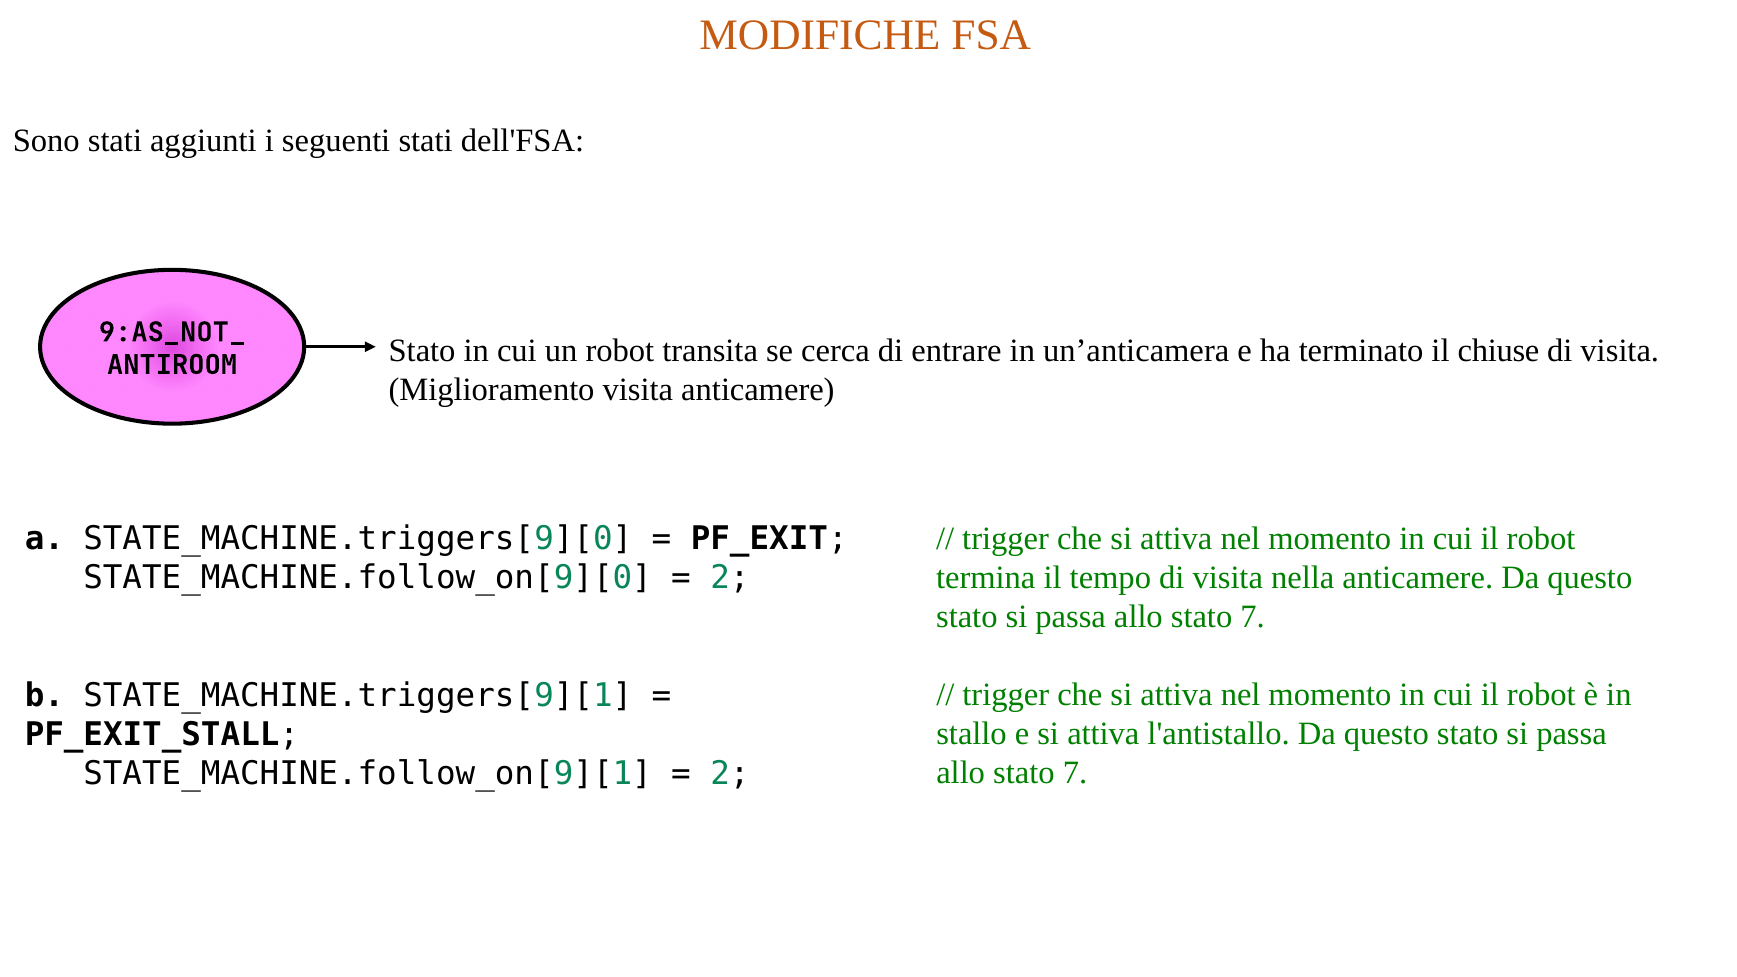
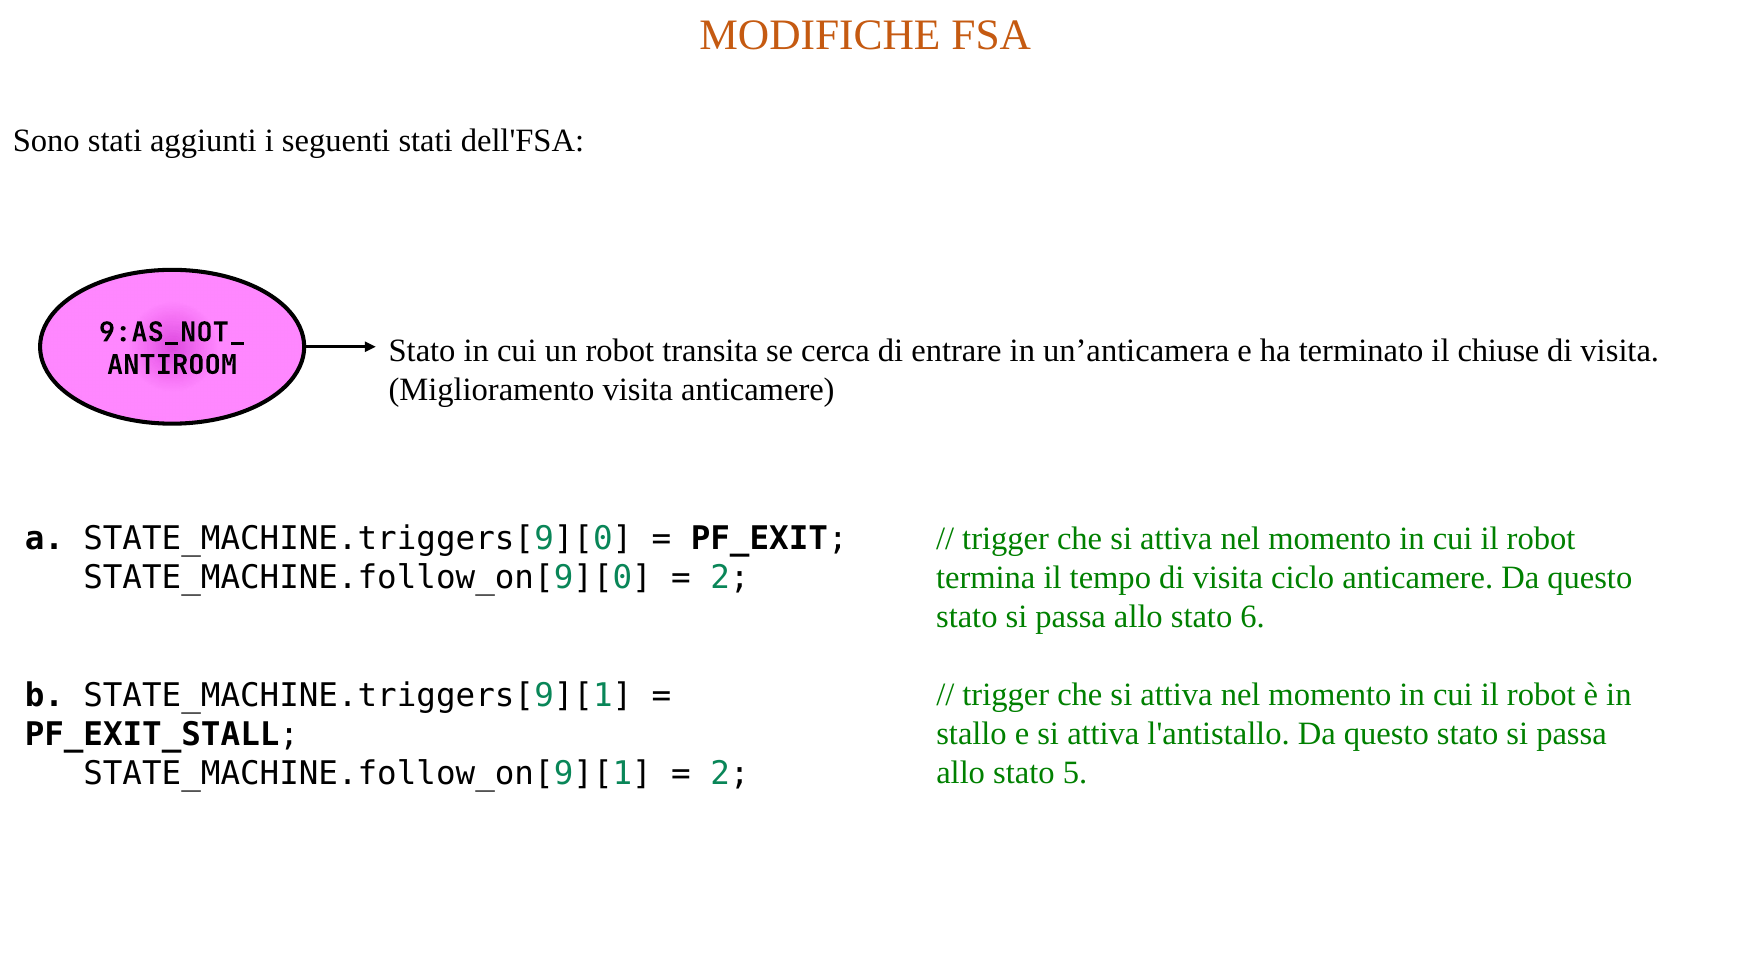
nella: nella -> ciclo (1303, 578)
7: 7 -> 6 (1253, 617)
7: 7 -> 5 (1075, 773)
